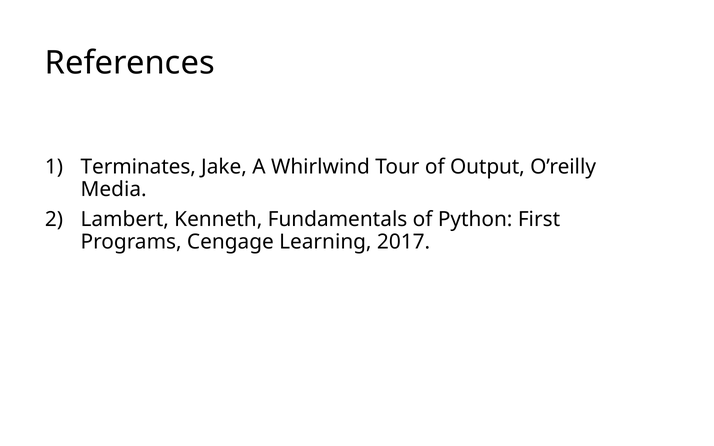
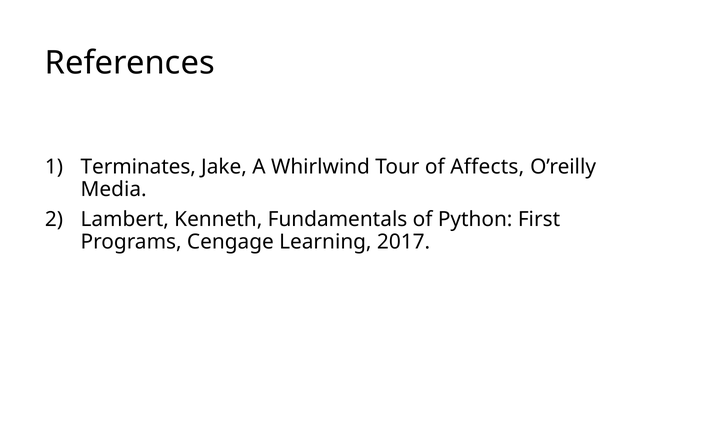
Output: Output -> Affects (487, 167)
